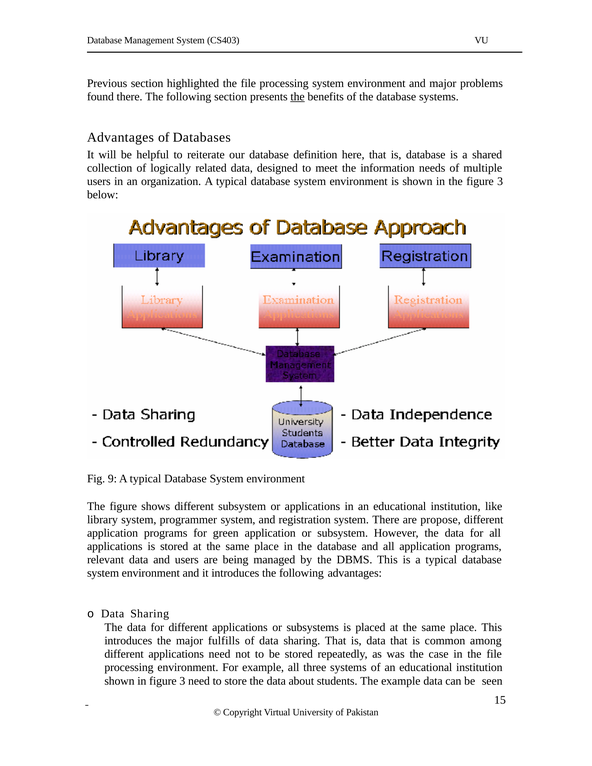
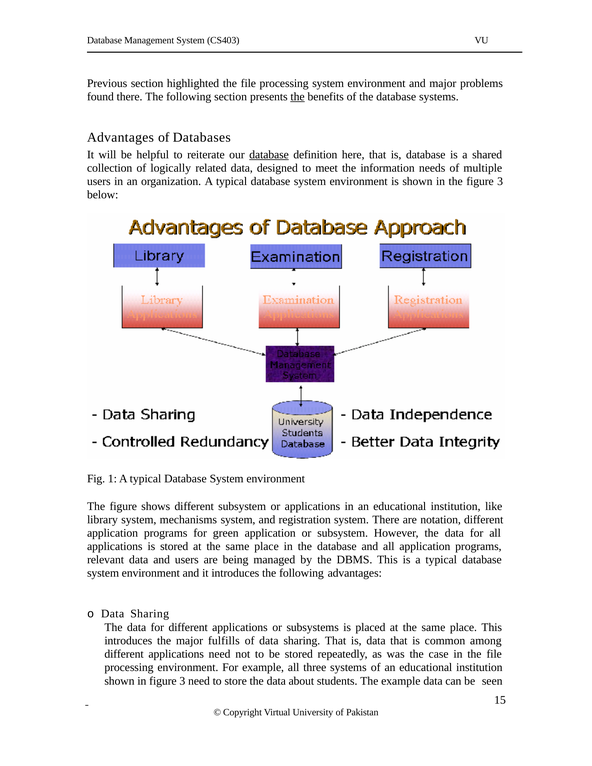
database underline: none -> present (269, 155)
9: 9 -> 1 (112, 479)
programmer: programmer -> mechanisms (188, 520)
propose: propose -> notation (441, 520)
